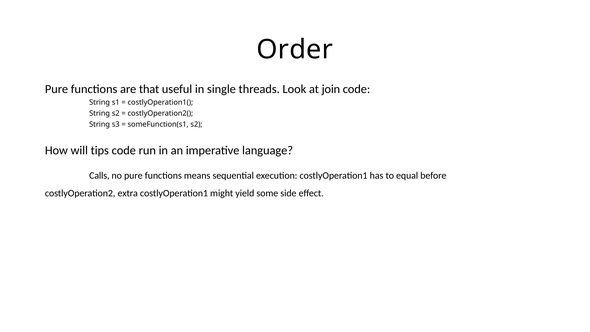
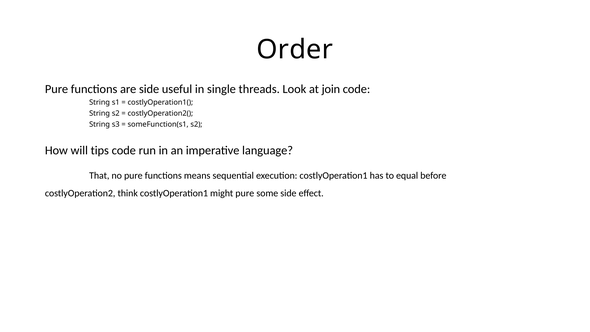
are that: that -> side (149, 89)
Calls: Calls -> That (99, 175)
extra: extra -> think (128, 193)
might yield: yield -> pure (245, 193)
